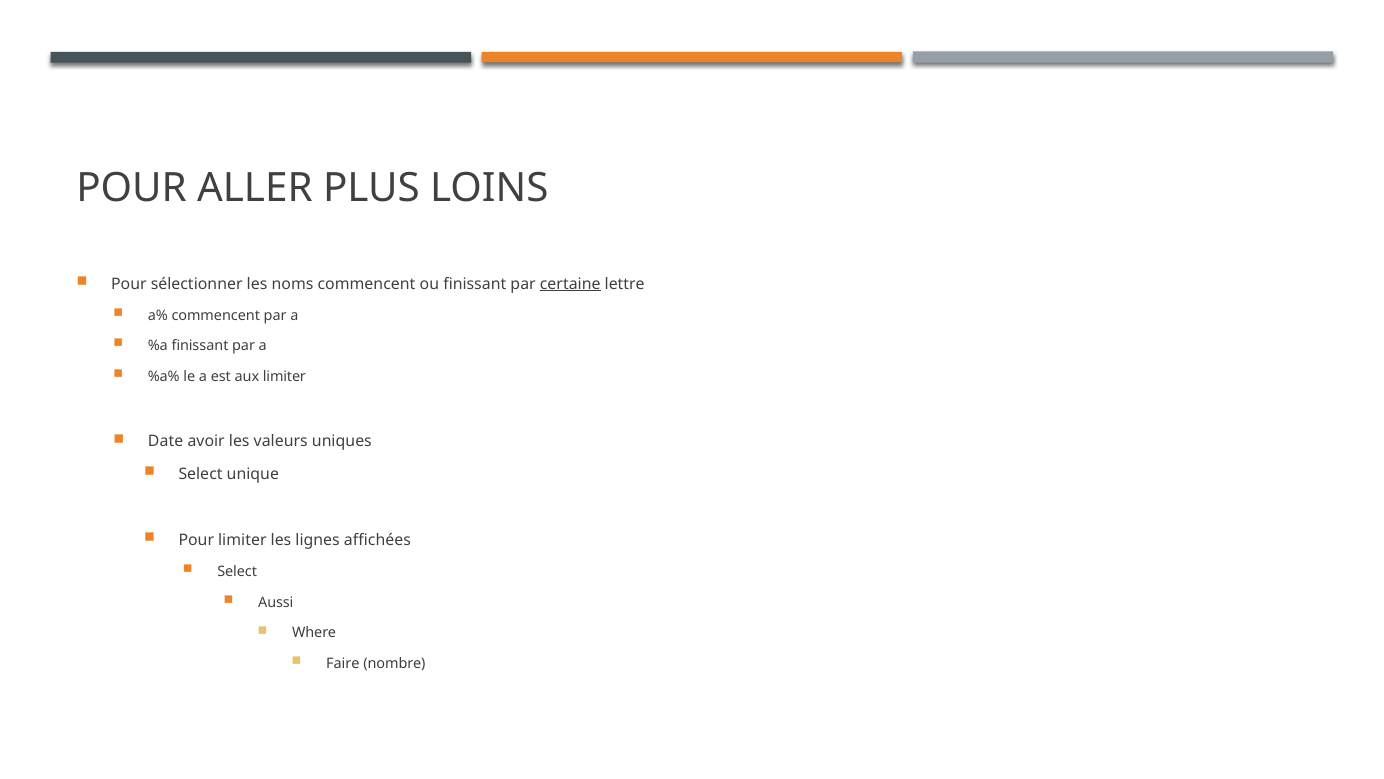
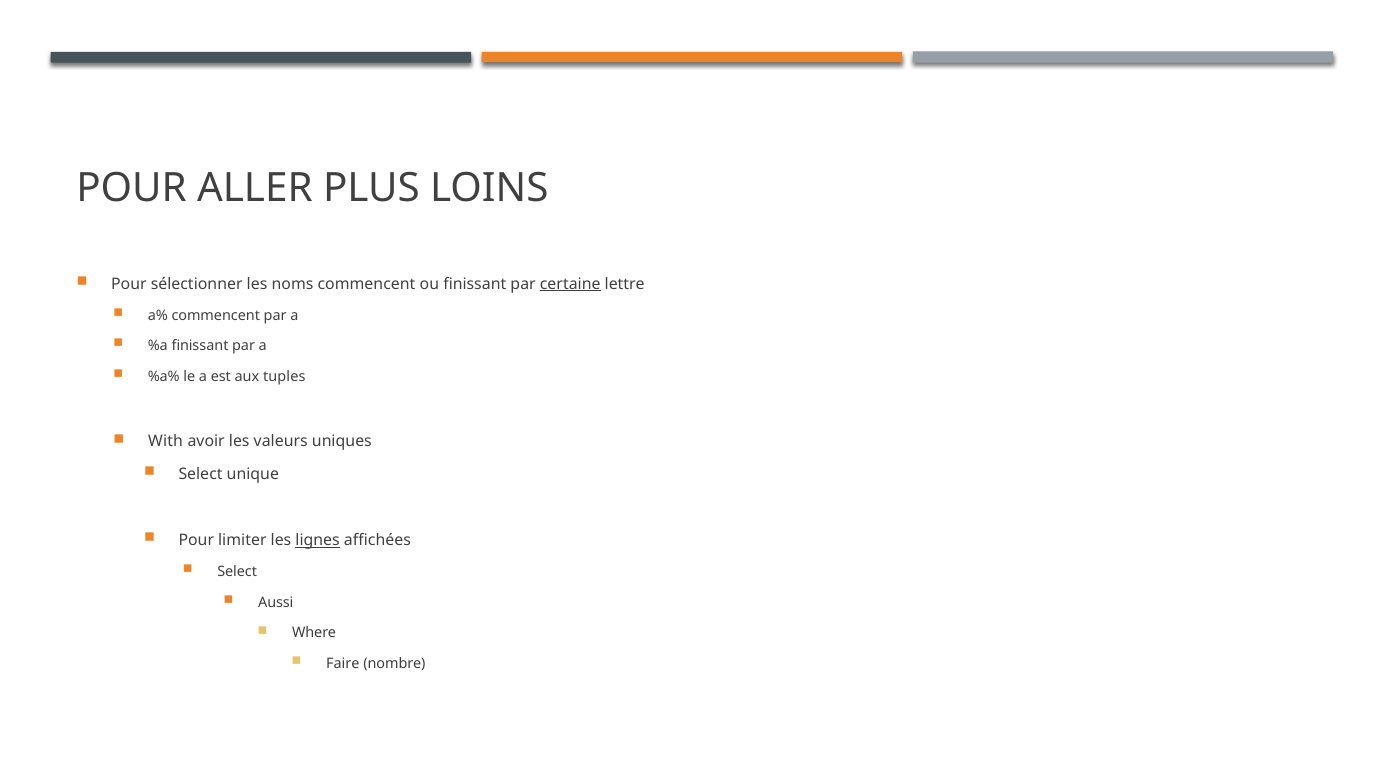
aux limiter: limiter -> tuples (284, 376)
Date: Date -> With (166, 441)
lignes underline: none -> present (318, 540)
